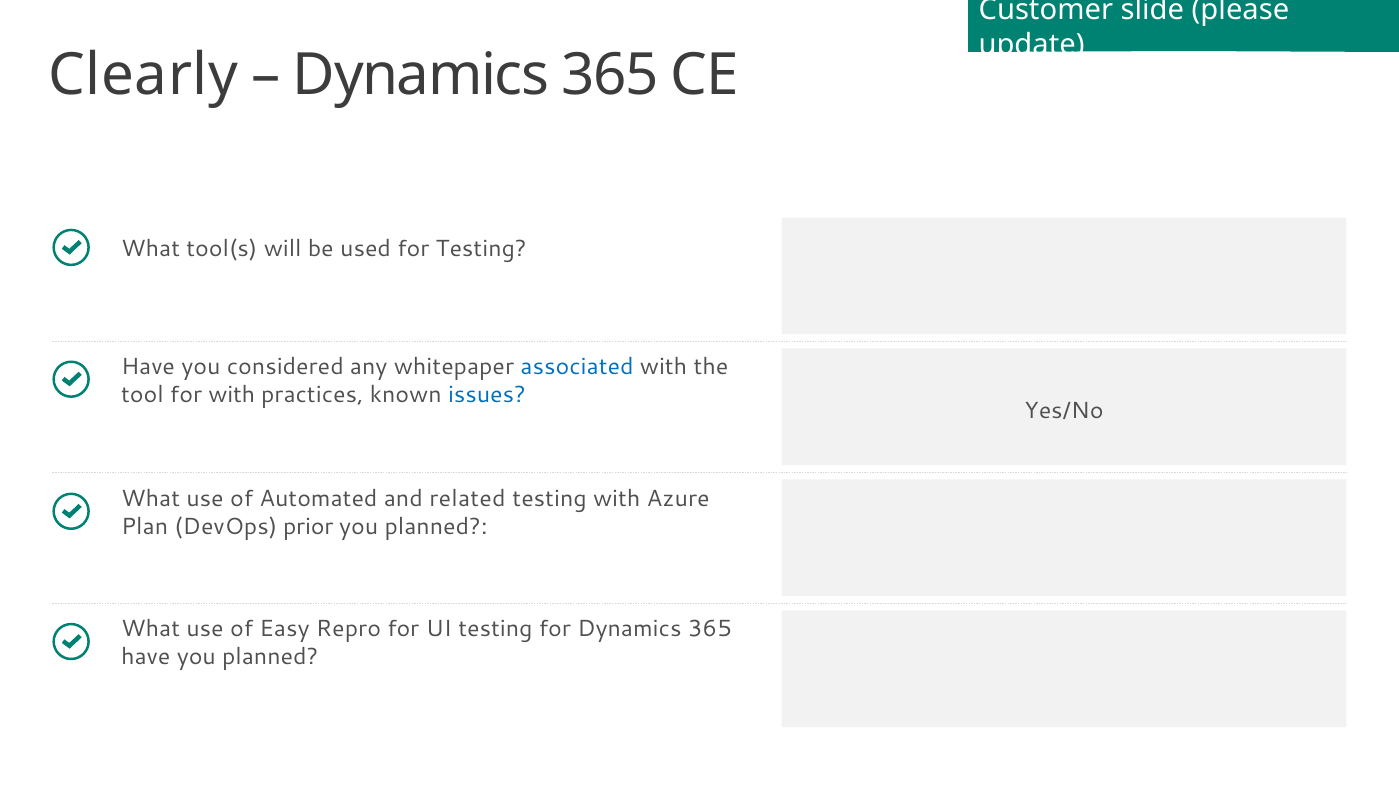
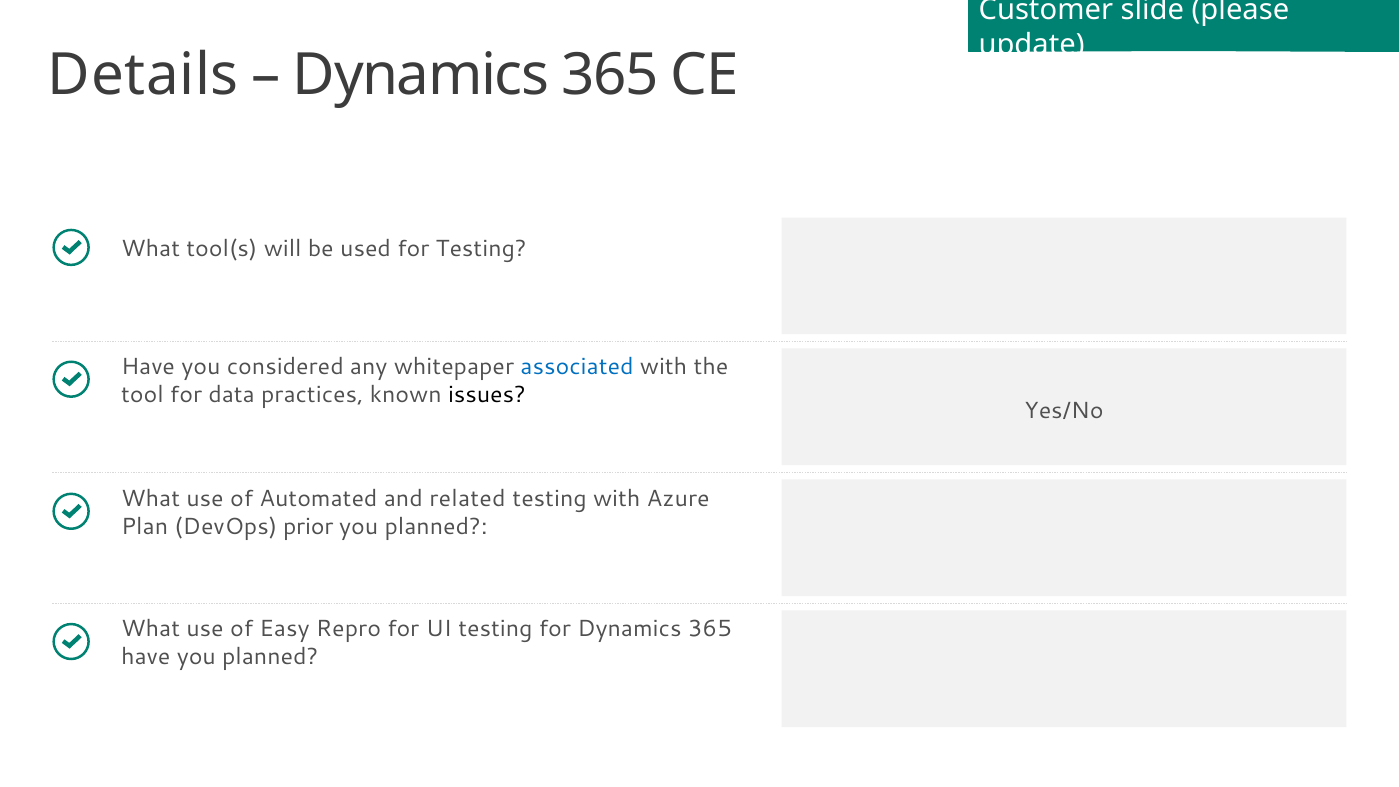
Clearly: Clearly -> Details (143, 75)
for with: with -> data (232, 395)
issues colour: blue -> black (487, 395)
